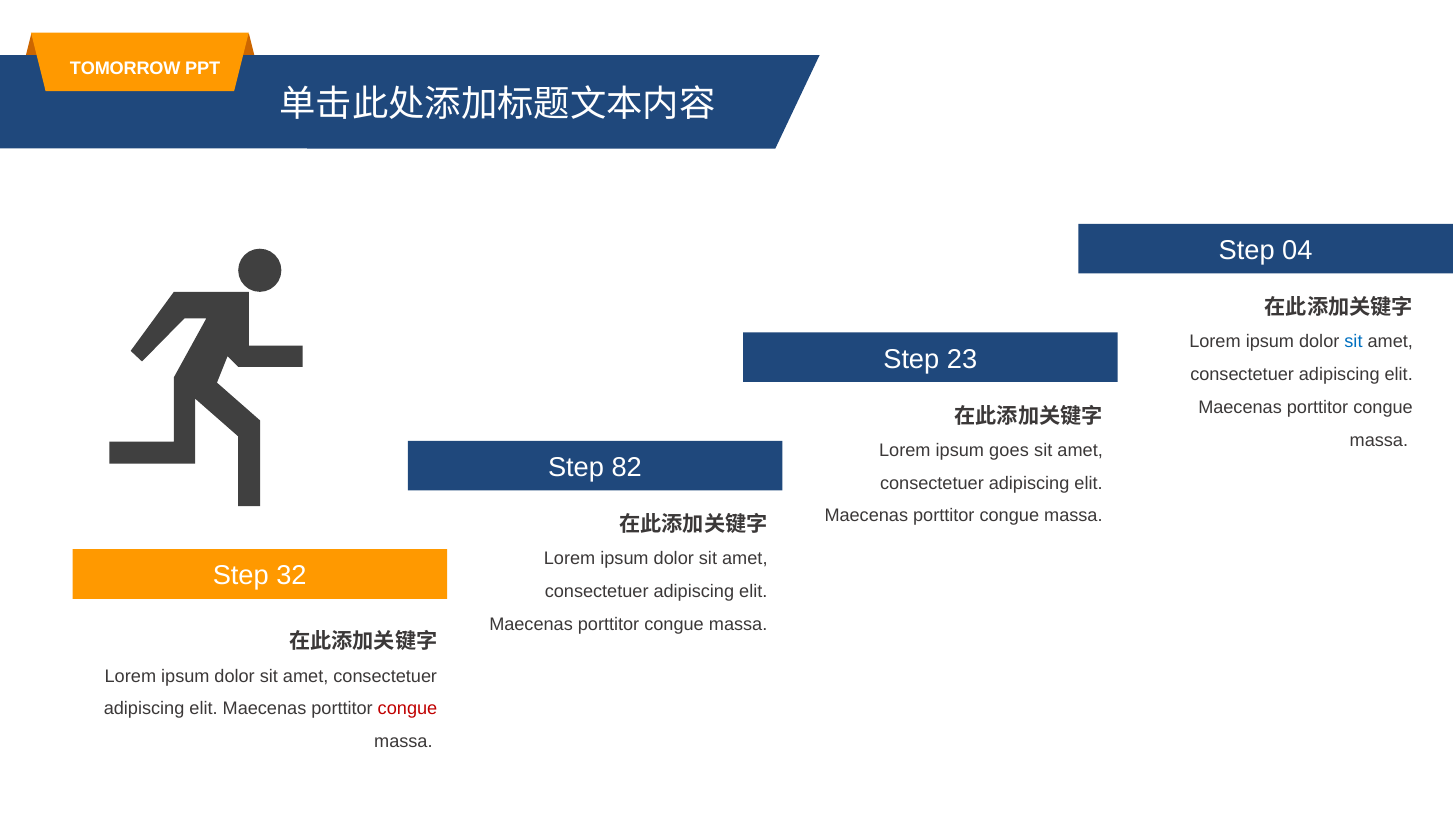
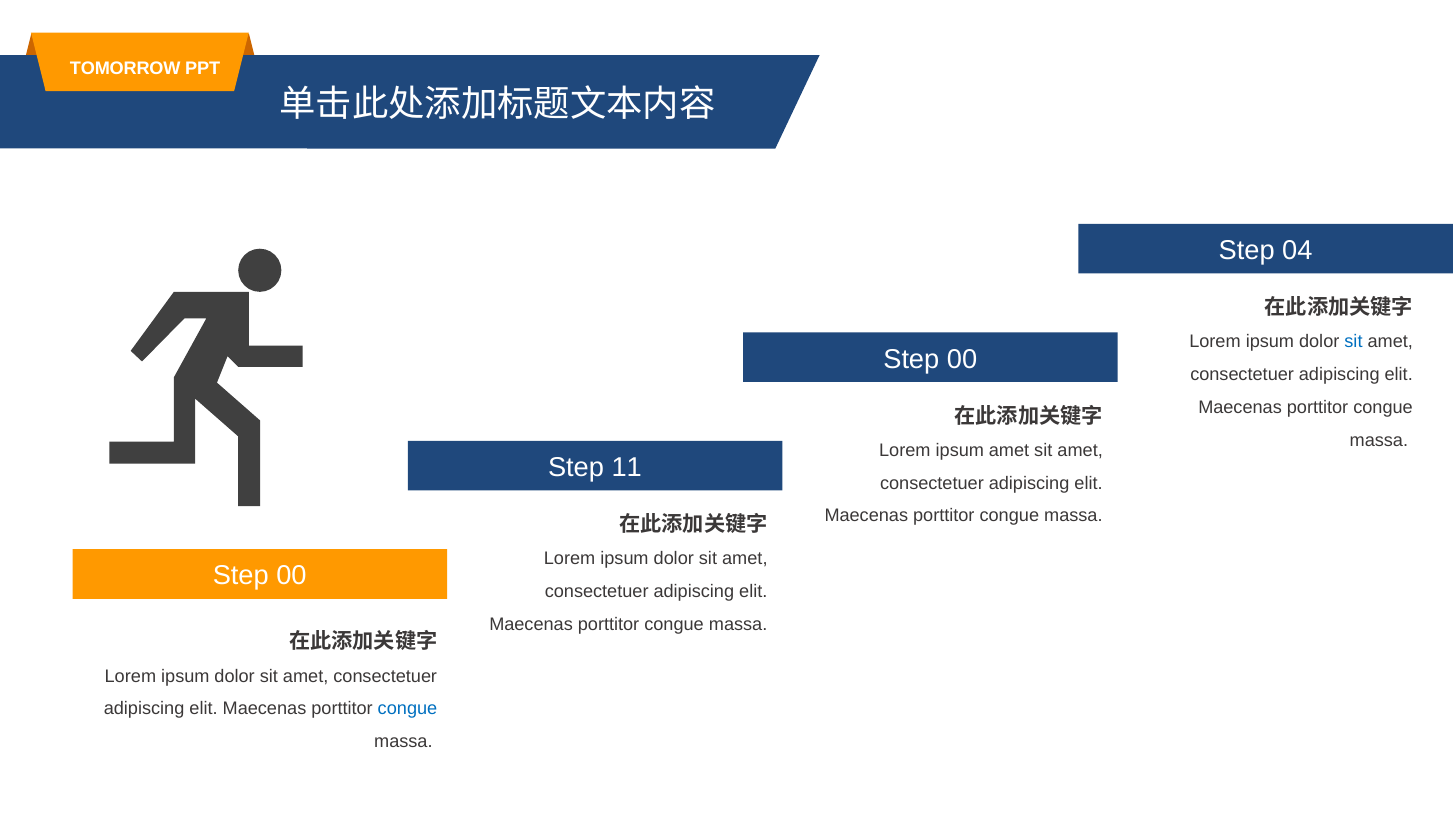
23: 23 -> 00 (962, 359)
ipsum goes: goes -> amet (1009, 451)
82: 82 -> 11 (627, 468)
32: 32 -> 00 (291, 576)
congue colour: red -> blue (408, 709)
